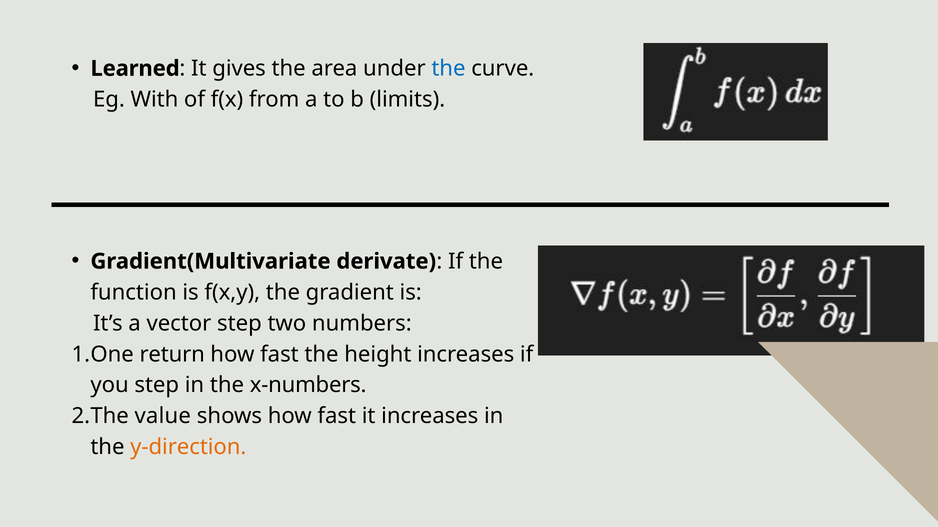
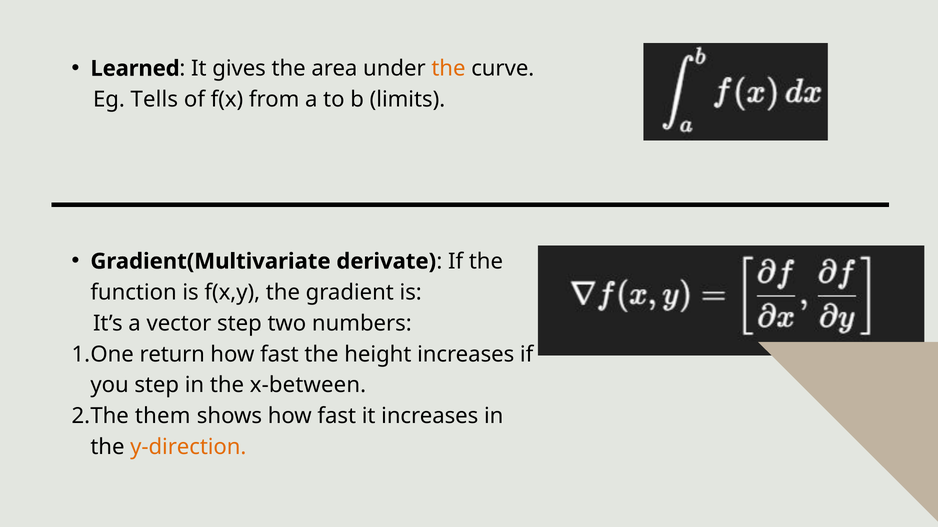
the colour: blue -> orange (448, 69)
With: With -> Tells (154, 100)
x-numbers: x-numbers -> x-between (308, 386)
value: value -> them (163, 417)
